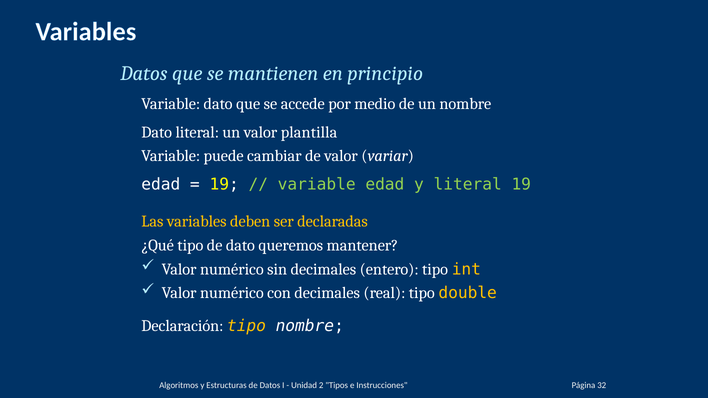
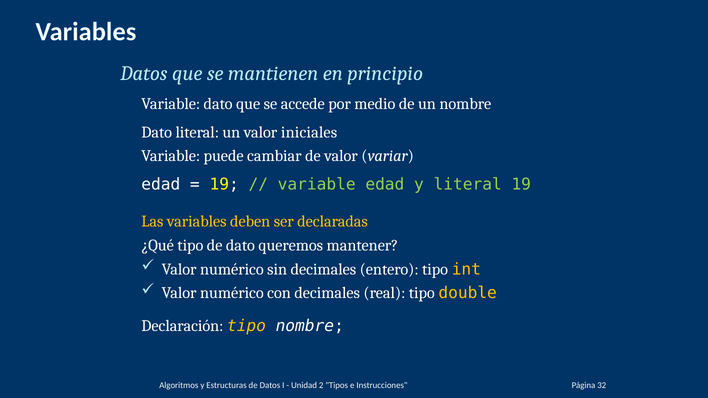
plantilla: plantilla -> iniciales (309, 132)
